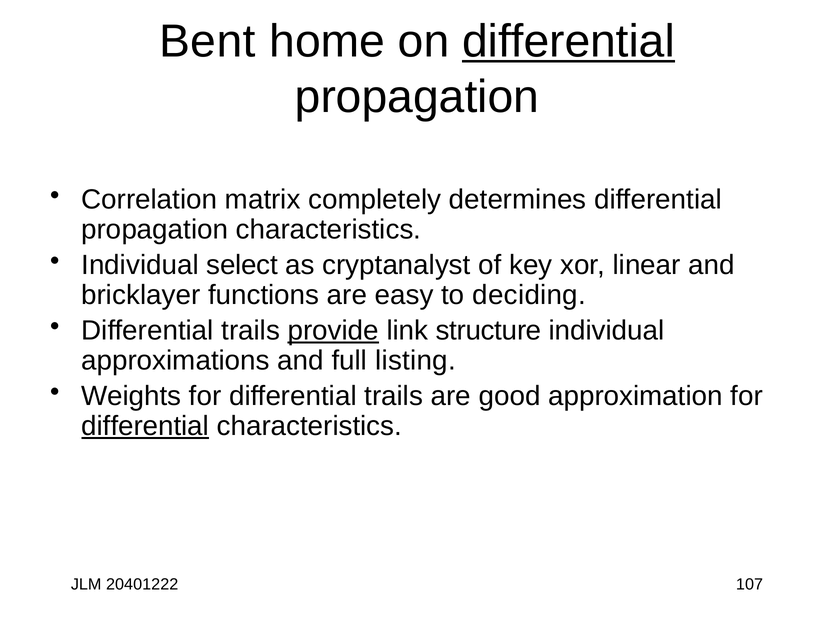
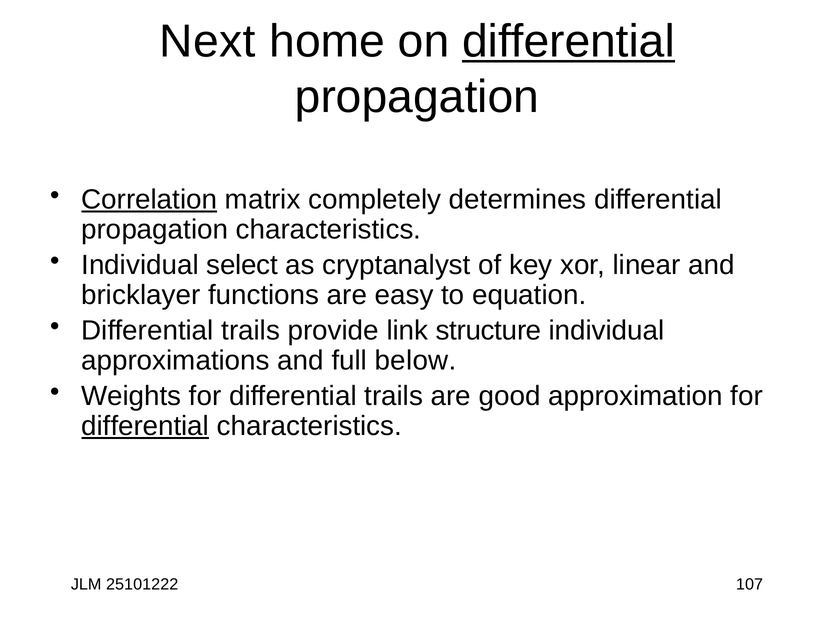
Bent: Bent -> Next (207, 41)
Correlation underline: none -> present (149, 200)
deciding: deciding -> equation (529, 295)
provide underline: present -> none (333, 331)
listing: listing -> below (416, 361)
20401222: 20401222 -> 25101222 (142, 585)
